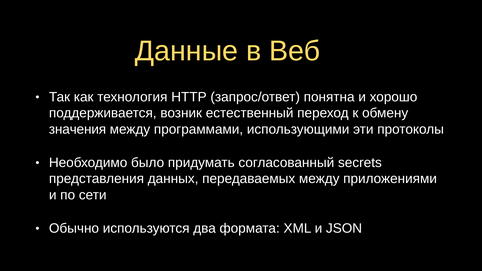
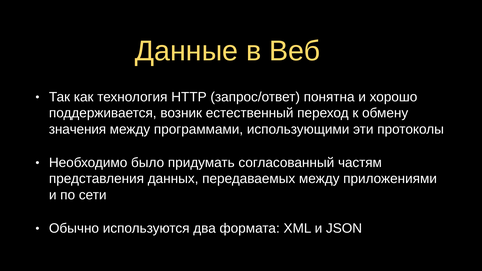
secrets: secrets -> частям (360, 163)
